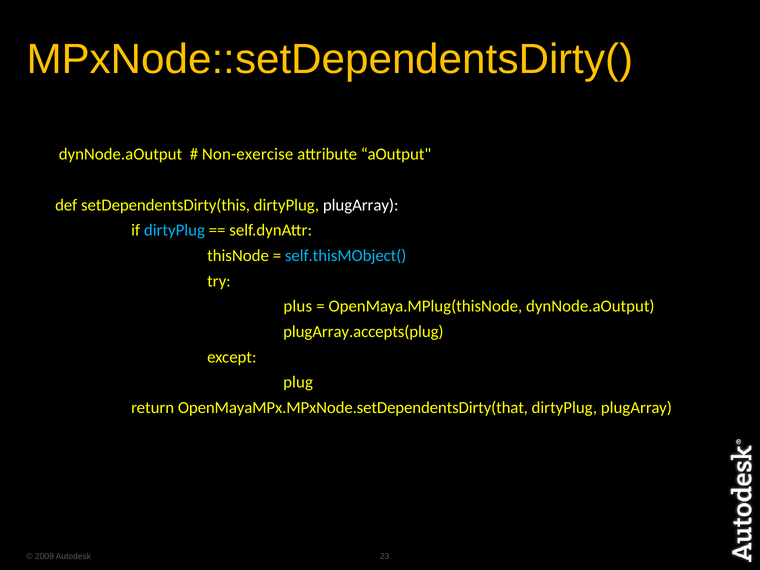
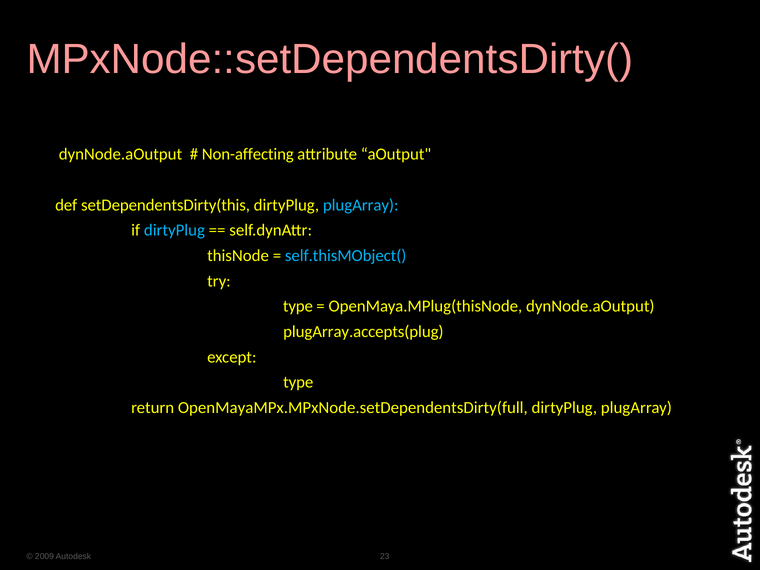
MPxNode::setDependentsDirty( colour: yellow -> pink (330, 59)
Non-exercise: Non-exercise -> Non-affecting (248, 154)
plugArray colour: white -> light blue (361, 205)
plus: plus -> type (298, 306)
plug: plug -> type (298, 382)
OpenMayaMPx.MPxNode.setDependentsDirty(that: OpenMayaMPx.MPxNode.setDependentsDirty(that -> OpenMayaMPx.MPxNode.setDependentsDirty(full (353, 408)
